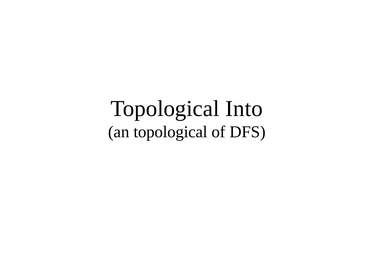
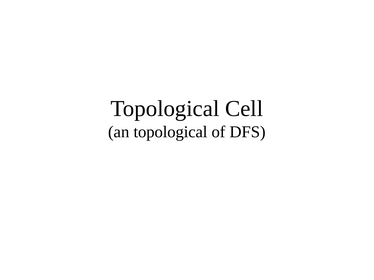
Into: Into -> Cell (244, 109)
